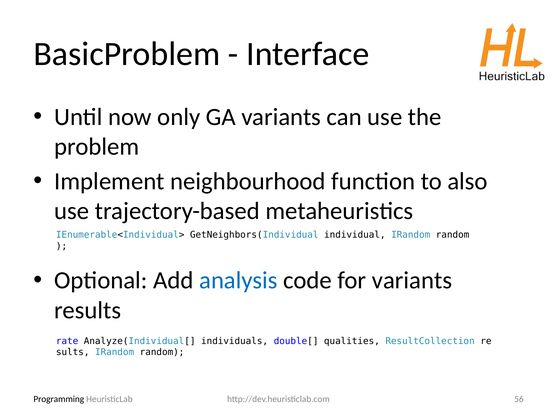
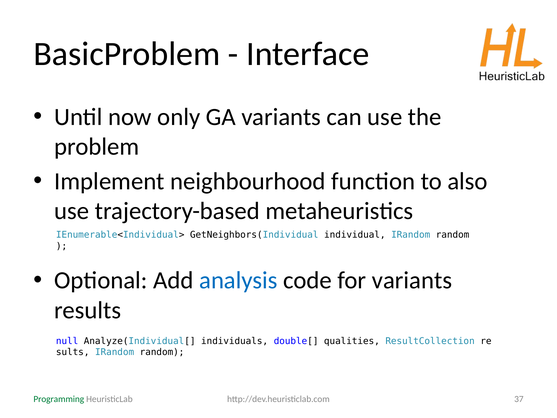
rate: rate -> null (67, 341)
56: 56 -> 37 (519, 399)
Programming colour: black -> green (59, 399)
